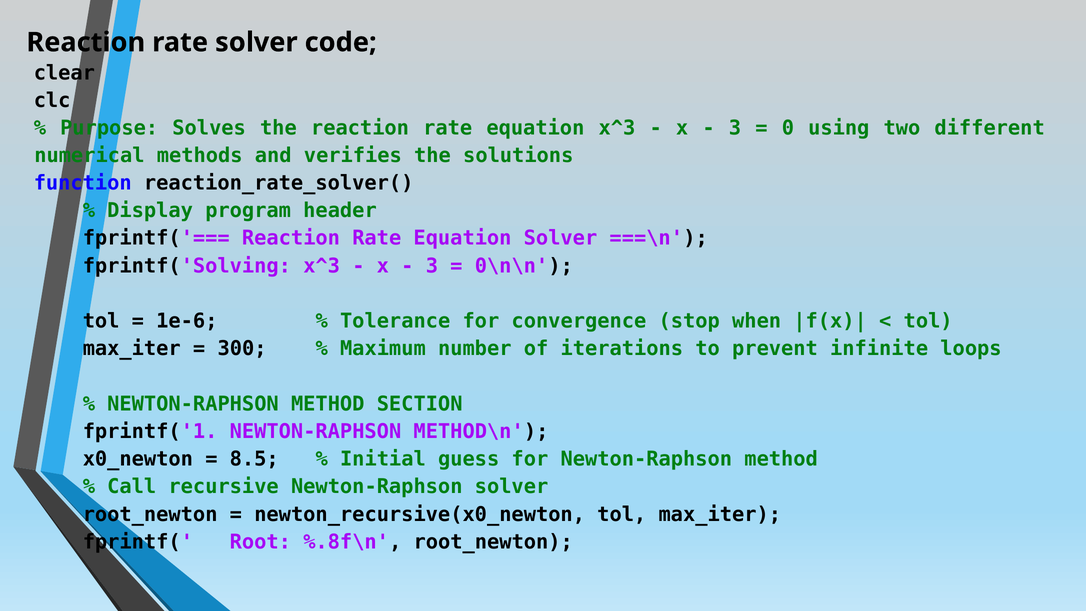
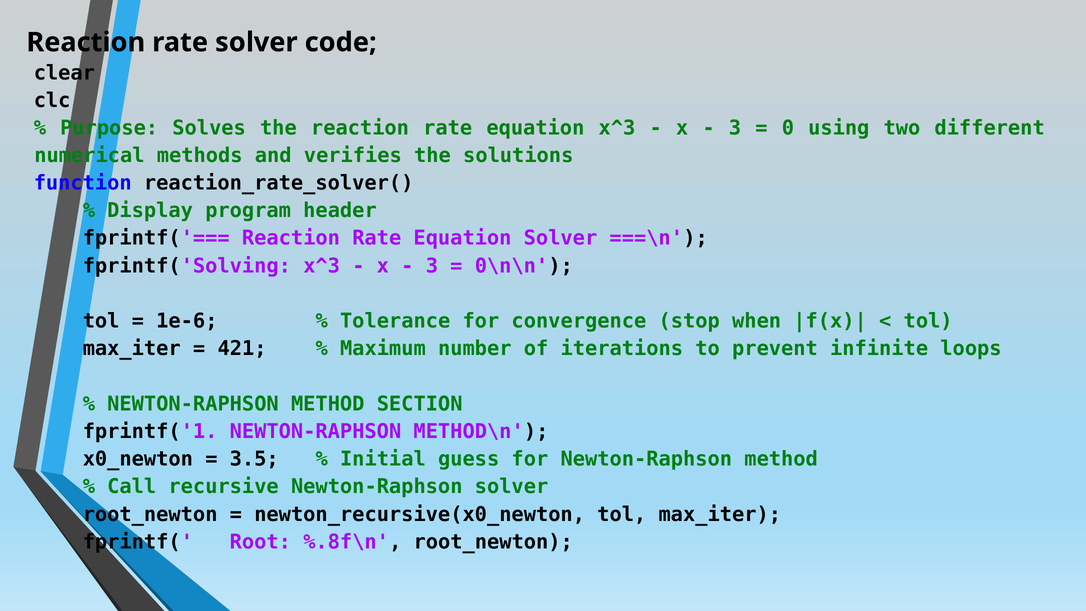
300: 300 -> 421 (242, 349)
8.5: 8.5 -> 3.5 (254, 459)
